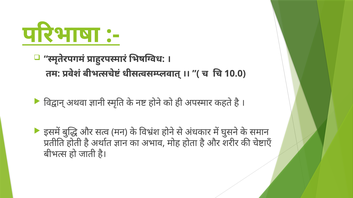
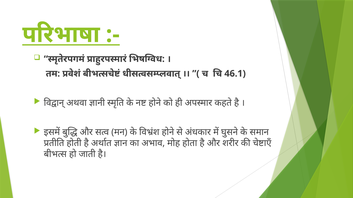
10.0: 10.0 -> 46.1 (235, 74)
